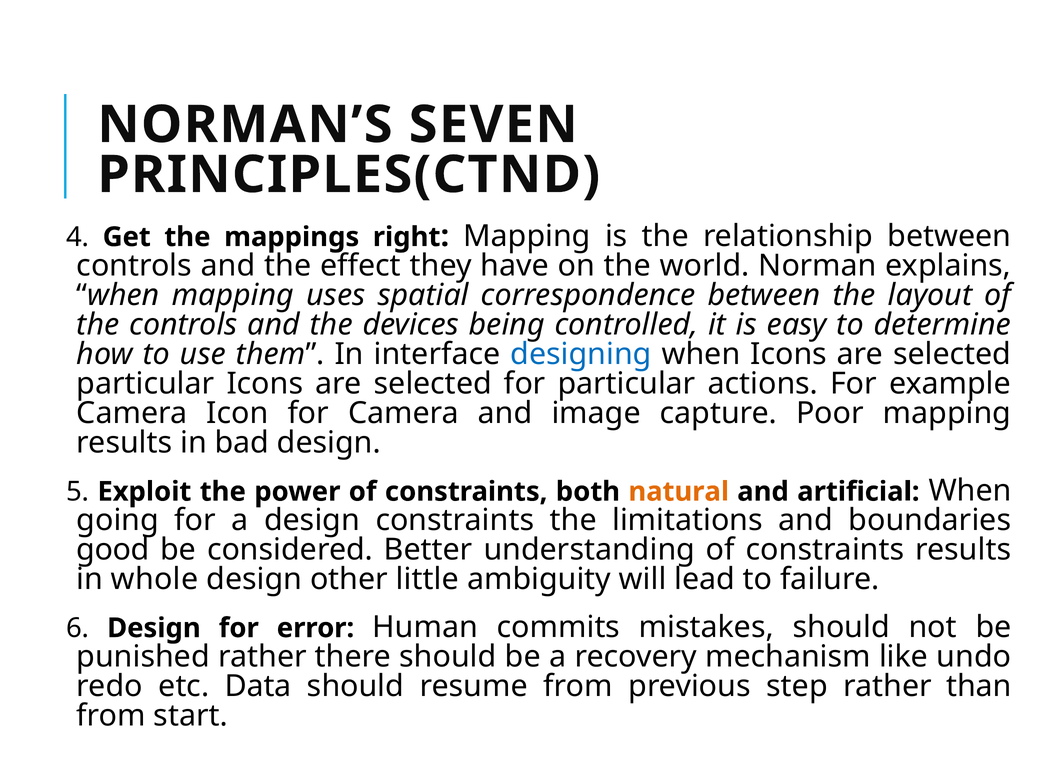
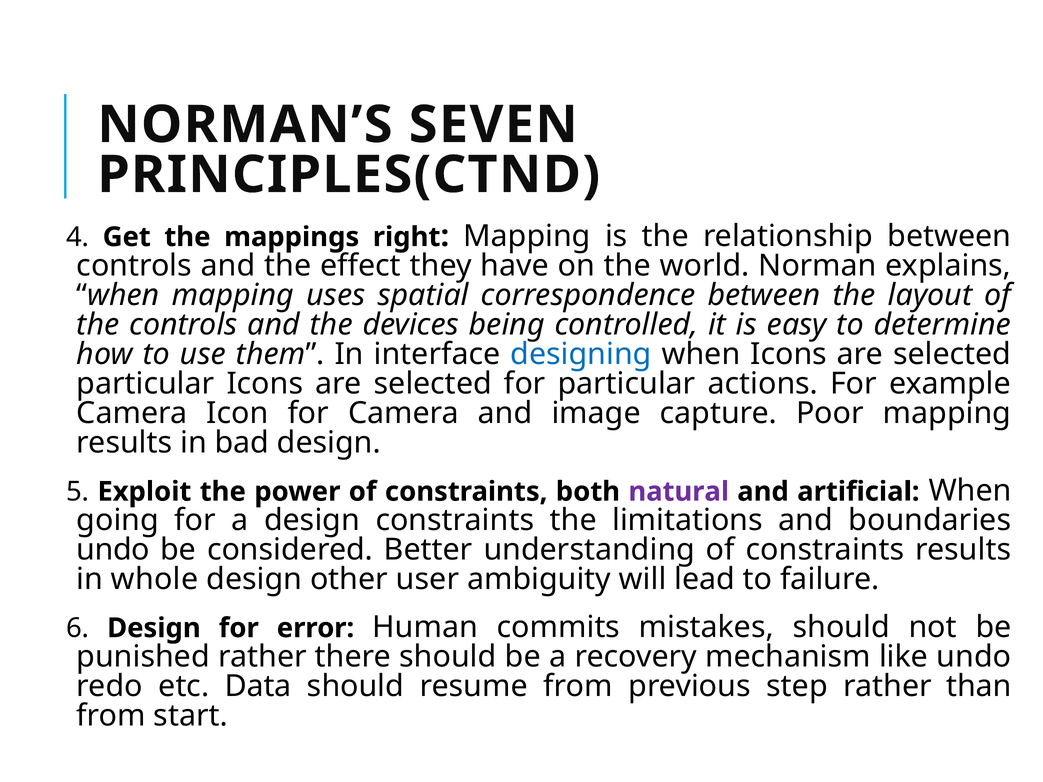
natural colour: orange -> purple (679, 492)
good: good -> undo (113, 550)
little: little -> user (427, 580)
